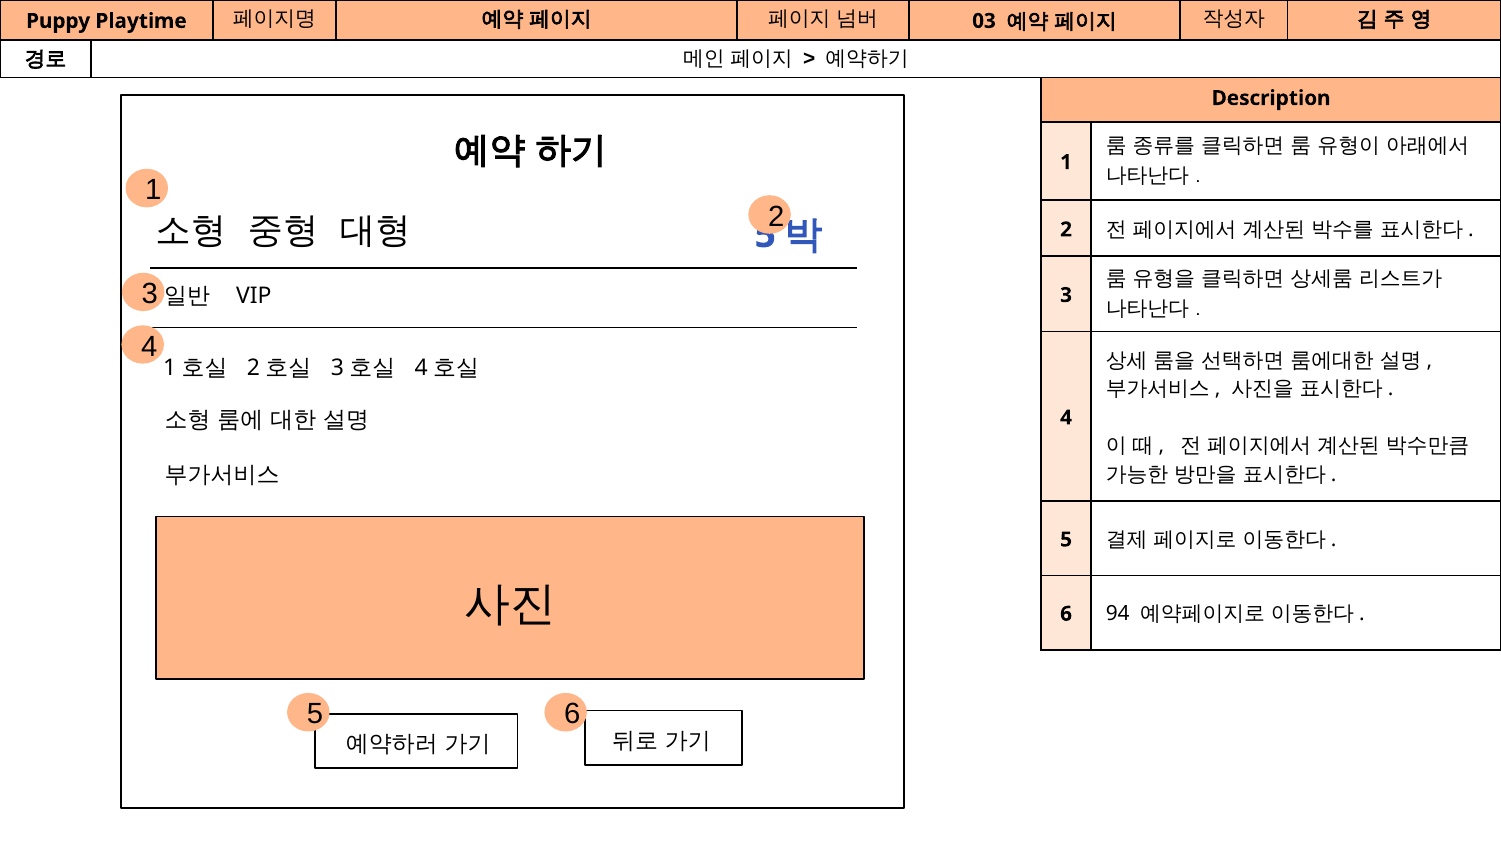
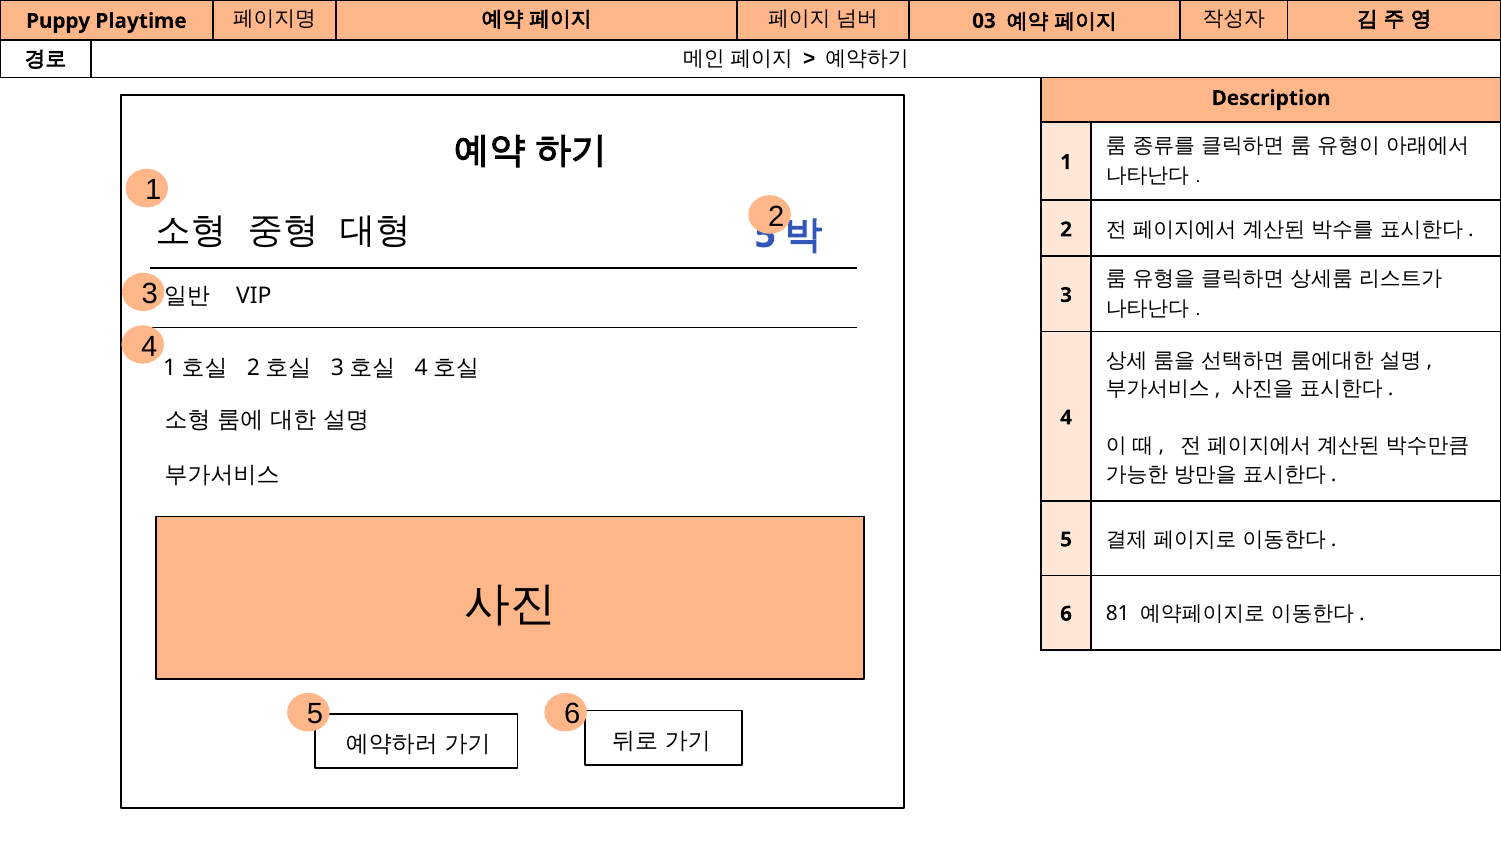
94: 94 -> 81 (1118, 614)
